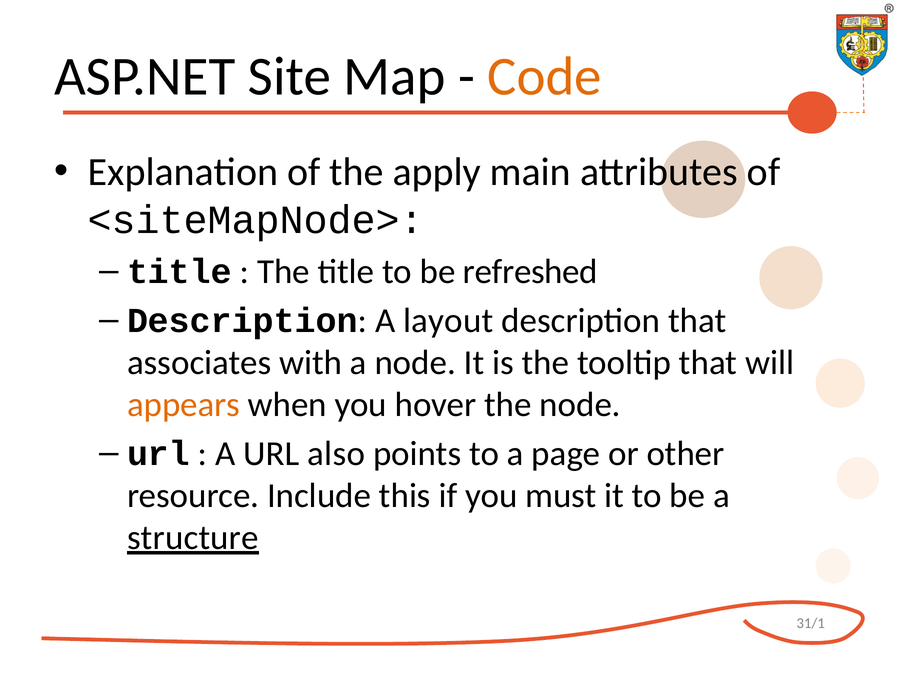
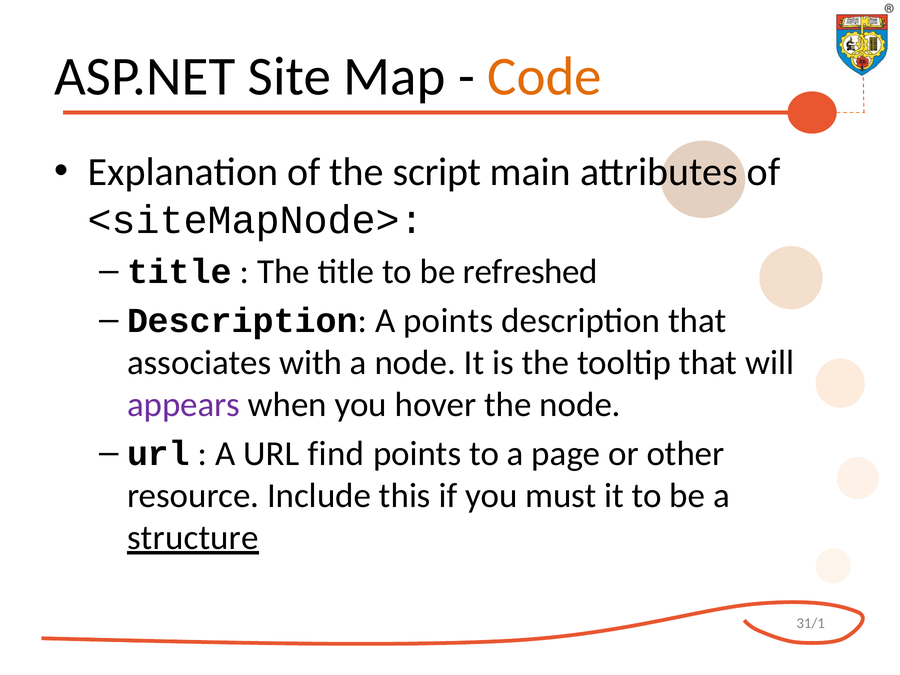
apply: apply -> script (437, 172)
A layout: layout -> points (448, 321)
appears colour: orange -> purple (184, 405)
also: also -> find (336, 454)
